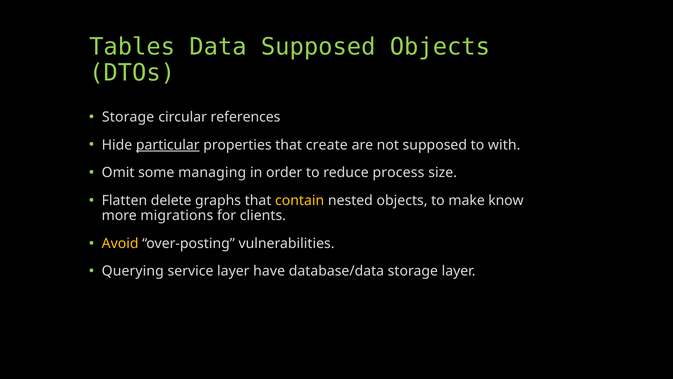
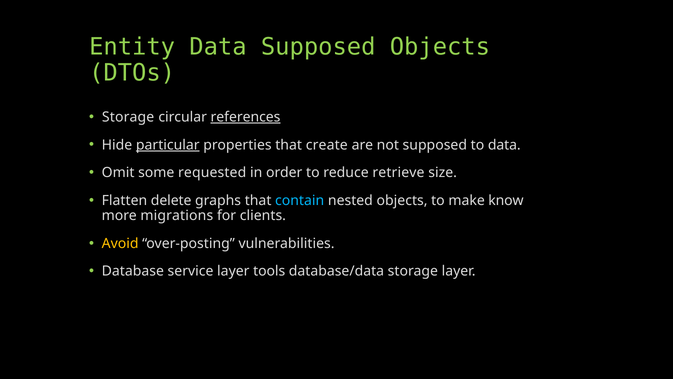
Tables: Tables -> Entity (132, 47)
references underline: none -> present (246, 117)
to with: with -> data (504, 145)
managing: managing -> requested (212, 173)
process: process -> retrieve (398, 173)
contain colour: yellow -> light blue (300, 200)
Querying: Querying -> Database (133, 271)
have: have -> tools (269, 271)
